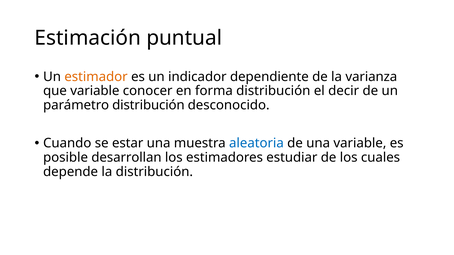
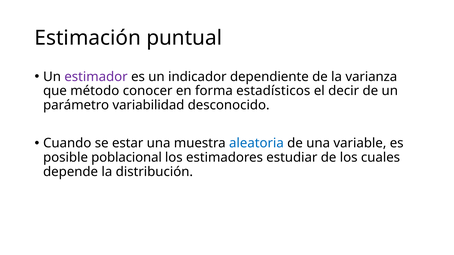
estimador colour: orange -> purple (96, 77)
que variable: variable -> método (95, 91)
forma distribución: distribución -> estadísticos (273, 91)
parámetro distribución: distribución -> variabilidad (148, 105)
desarrollan: desarrollan -> poblacional (127, 158)
